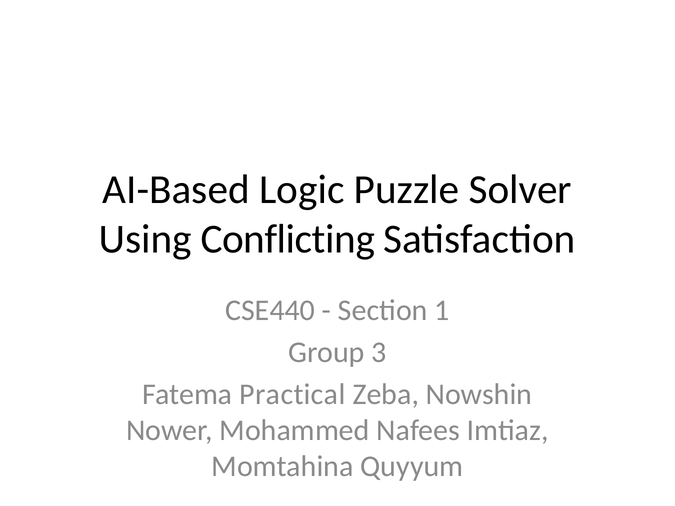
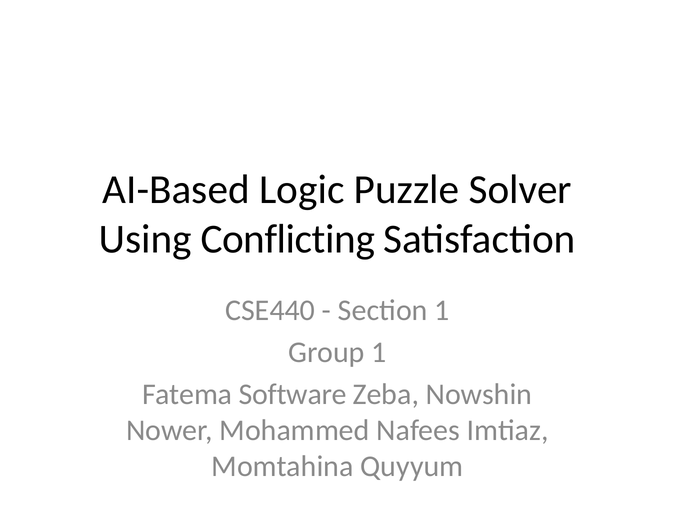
Group 3: 3 -> 1 (379, 352)
Practical: Practical -> Software (293, 394)
